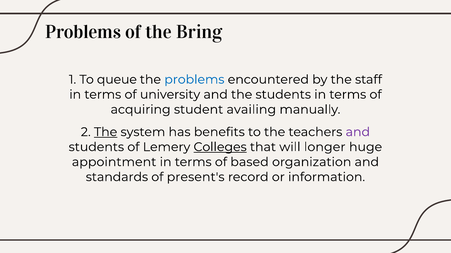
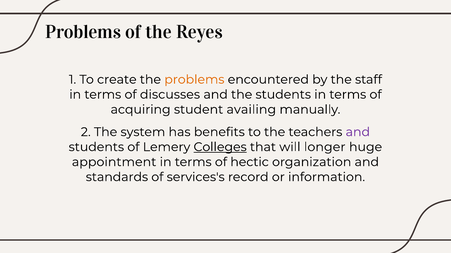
Bring: Bring -> Reyes (199, 32)
queue: queue -> create (117, 80)
problems colour: blue -> orange (194, 80)
university: university -> discusses (170, 95)
The underline: present -> none (106, 132)
based: based -> hectic (250, 162)
present's: present's -> services's (196, 177)
